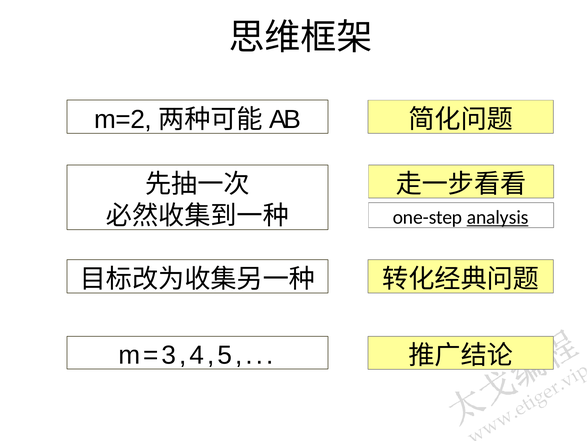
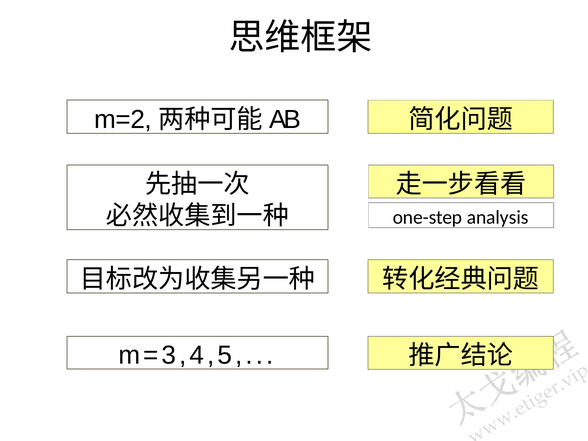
analysis underline: present -> none (498, 217)
